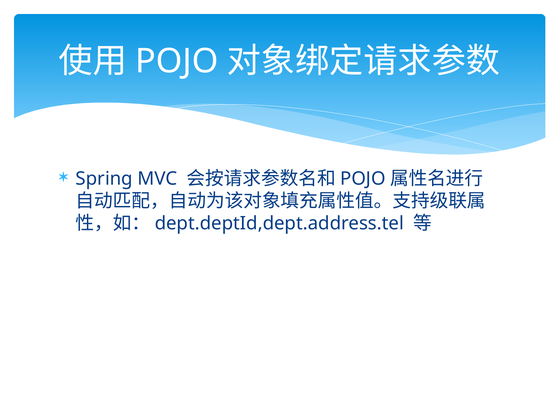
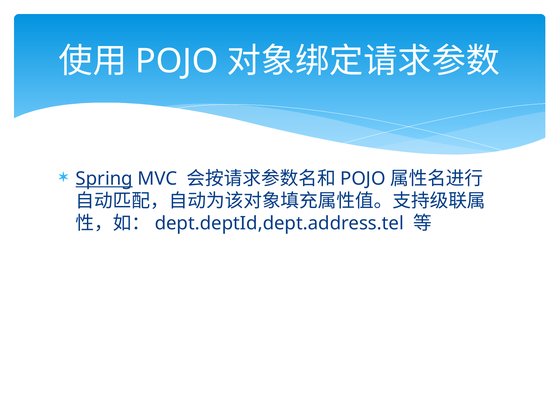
Spring underline: none -> present (104, 179)
